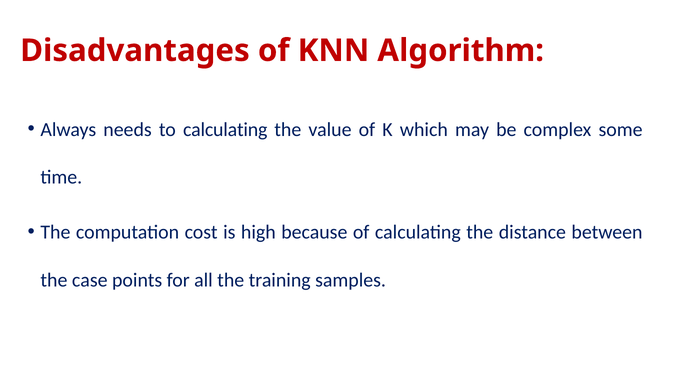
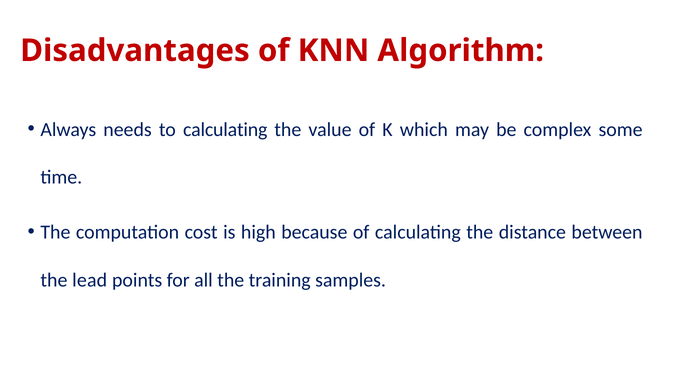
case: case -> lead (90, 280)
